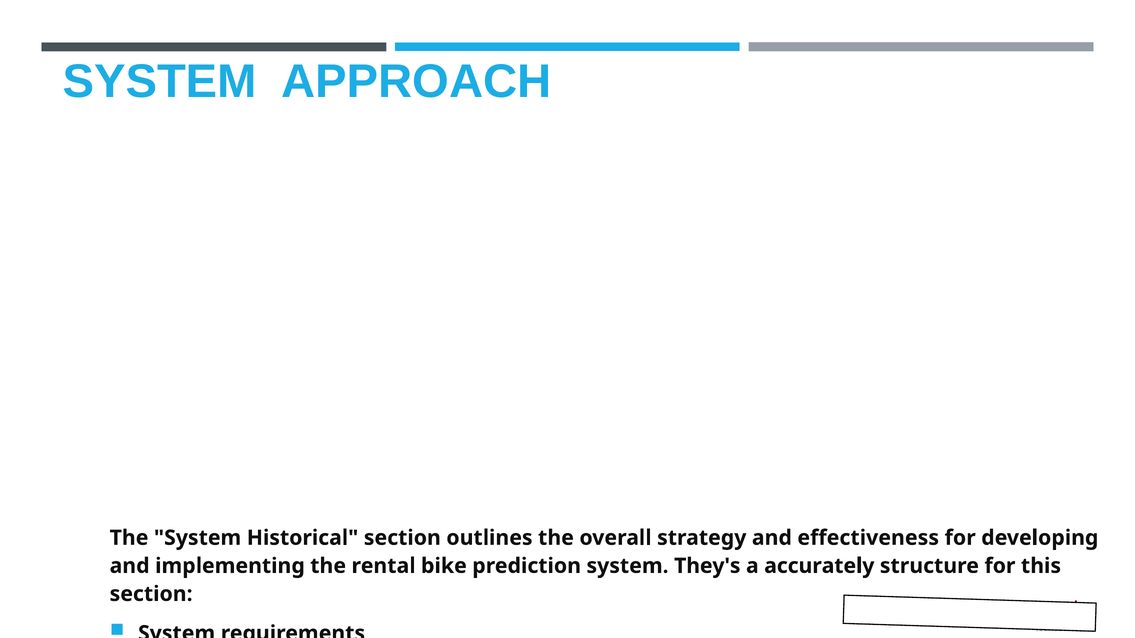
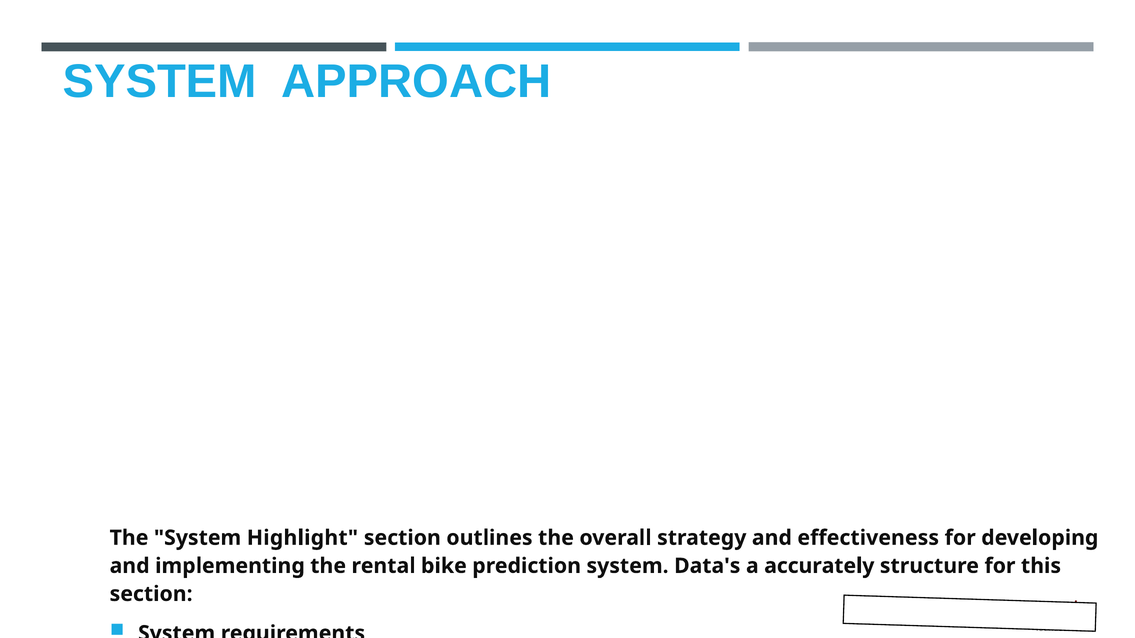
Historical: Historical -> Highlight (302, 538)
They's: They's -> Data's (707, 566)
